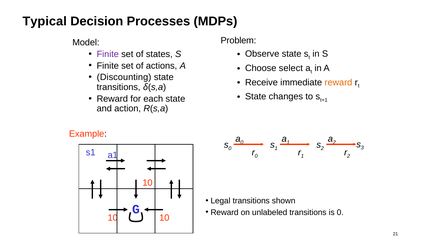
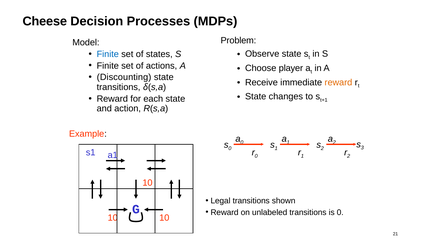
Typical: Typical -> Cheese (45, 21)
Finite colour: purple -> blue (108, 54)
select: select -> player (291, 68)
